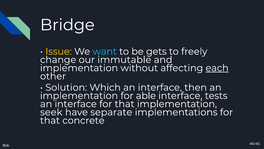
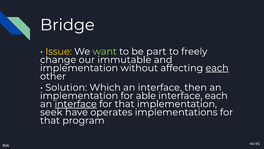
want colour: light blue -> light green (105, 51)
gets: gets -> part (156, 51)
interface tests: tests -> each (216, 95)
interface underline: none -> present (76, 104)
separate: separate -> operates (111, 112)
concrete: concrete -> program (83, 120)
